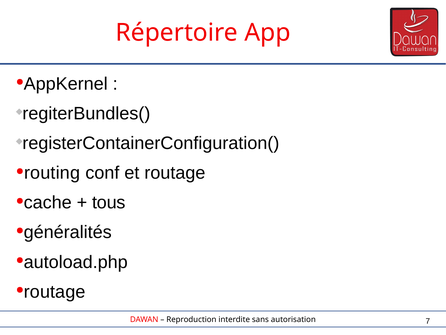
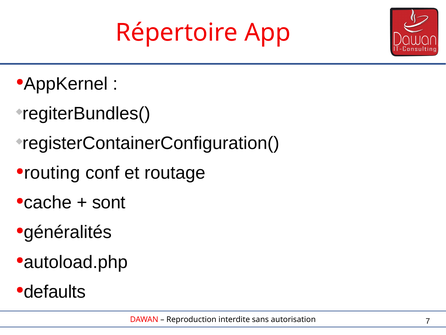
tous: tous -> sont (109, 202)
routage: routage -> defaults (55, 291)
